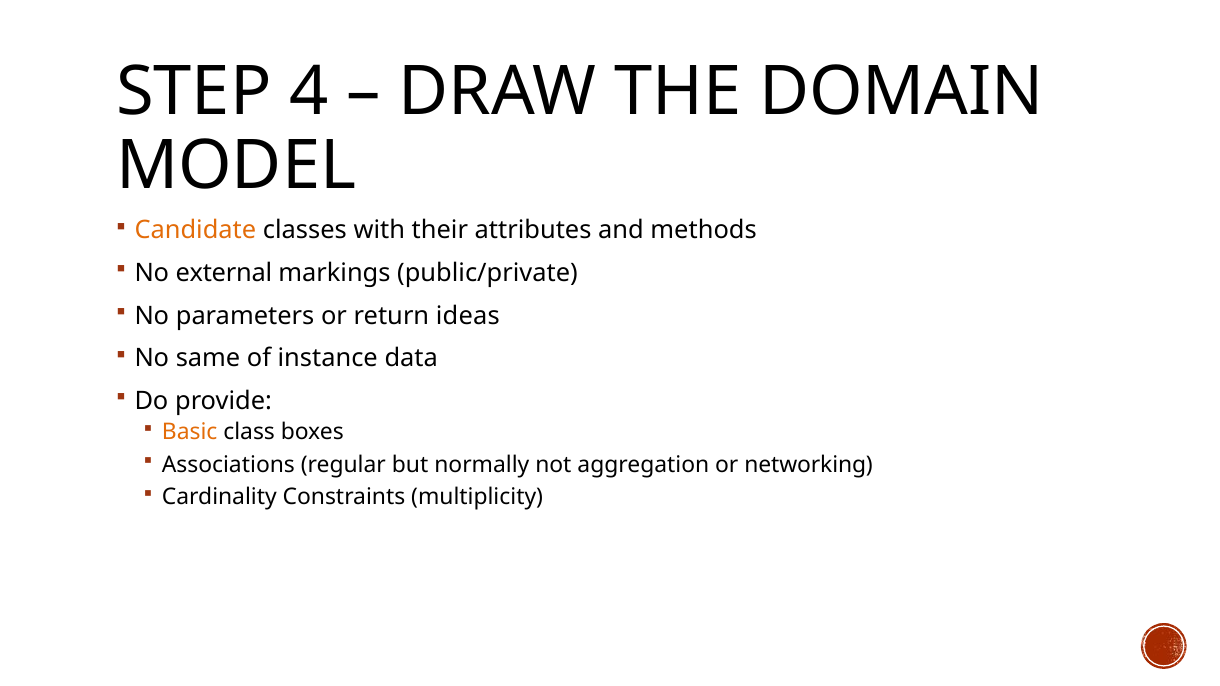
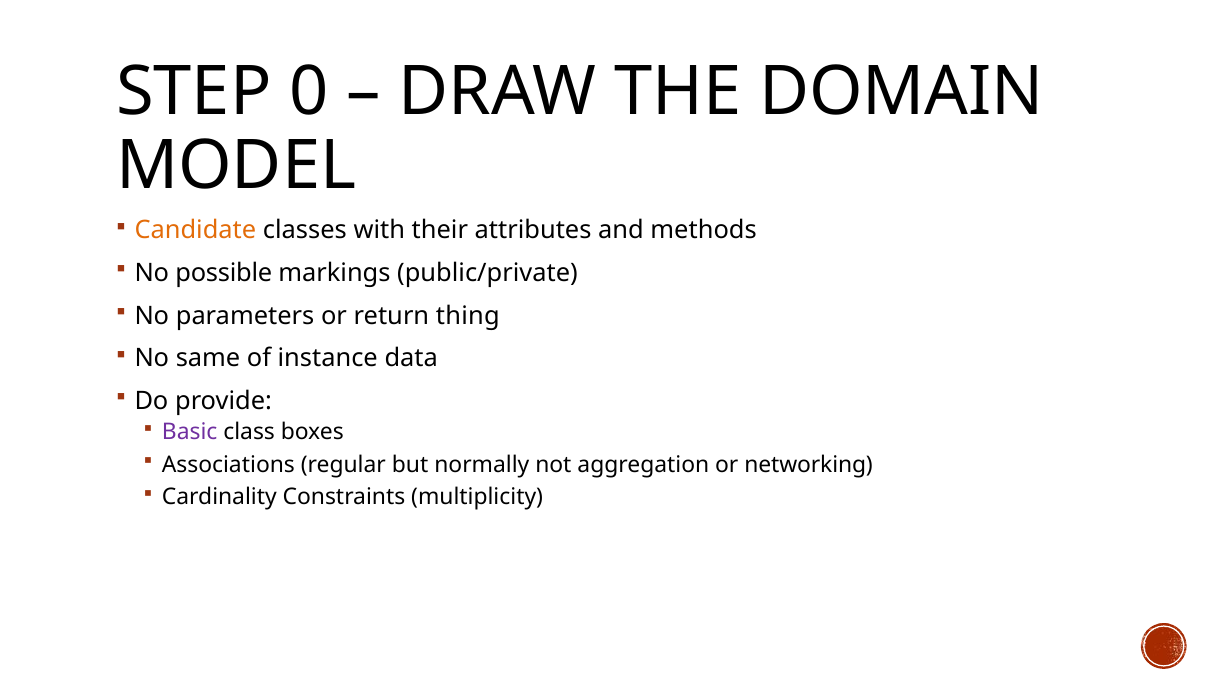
4: 4 -> 0 (309, 92)
external: external -> possible (224, 273)
ideas: ideas -> thing (468, 316)
Basic colour: orange -> purple (190, 432)
